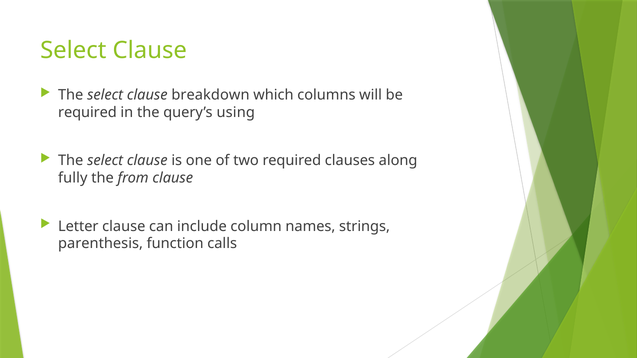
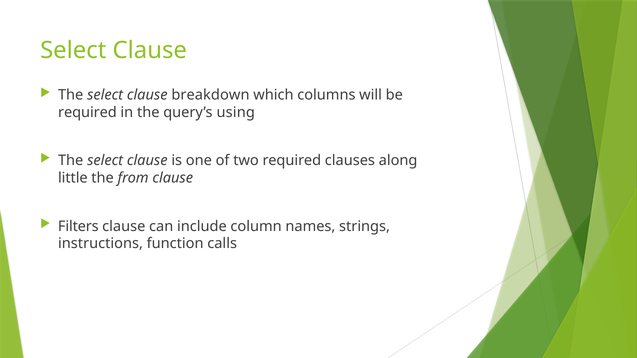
fully: fully -> little (73, 178)
Letter: Letter -> Filters (78, 226)
parenthesis: parenthesis -> instructions (101, 244)
